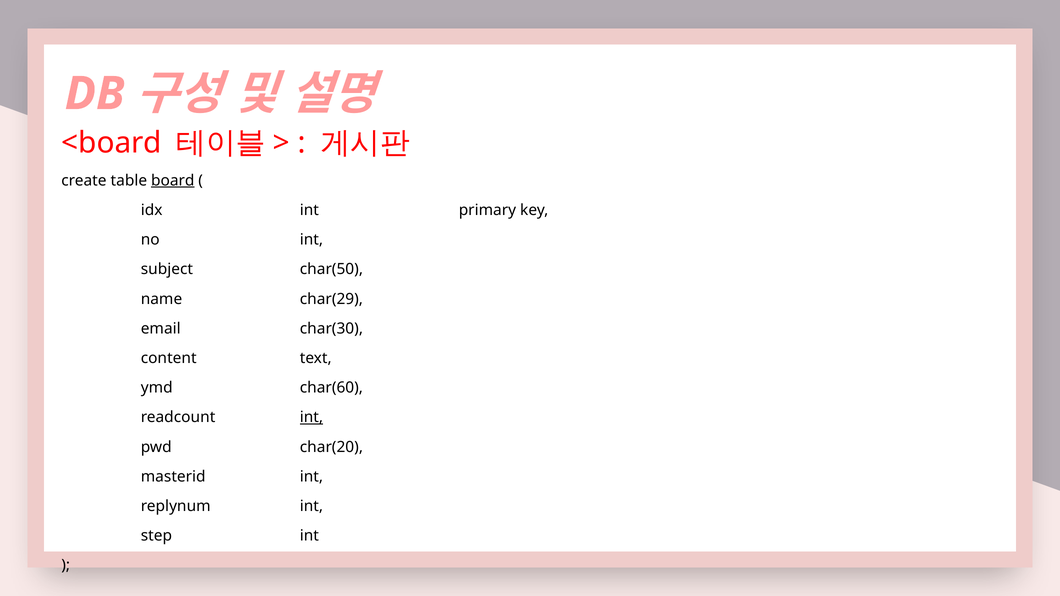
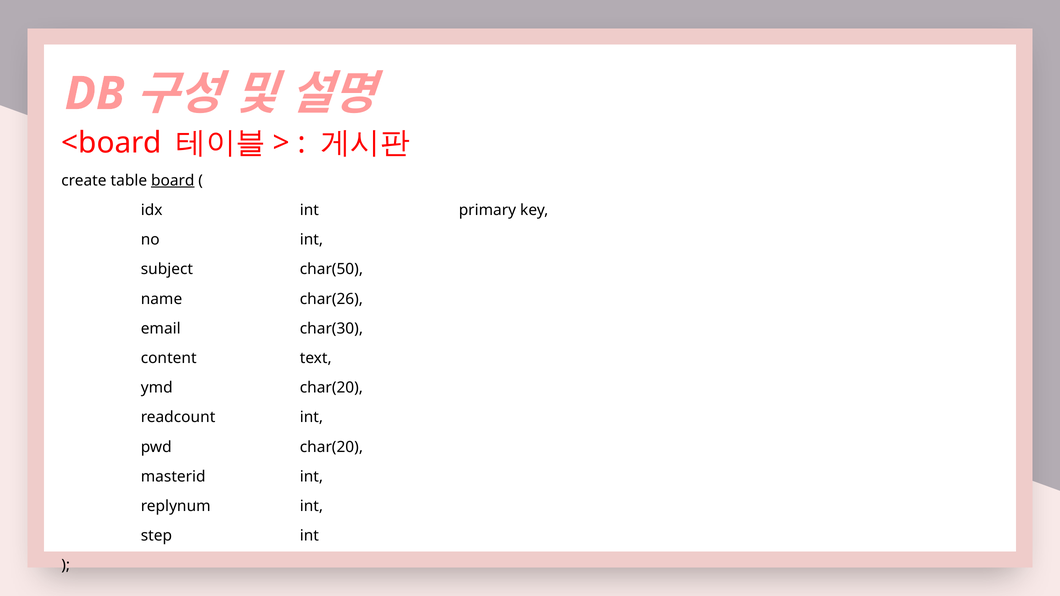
char(29: char(29 -> char(26 (331, 299)
ymd char(60: char(60 -> char(20 (331, 388)
int underline: present -> none (311, 417)
